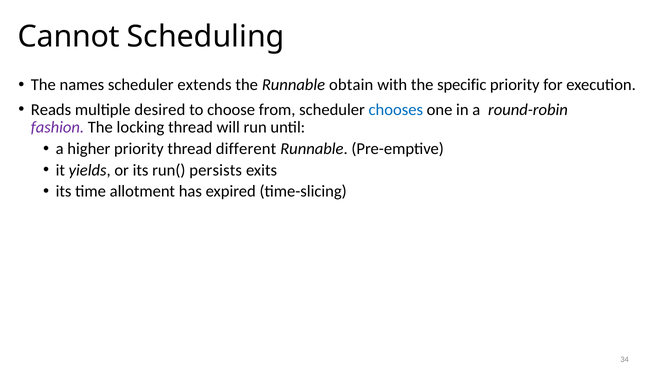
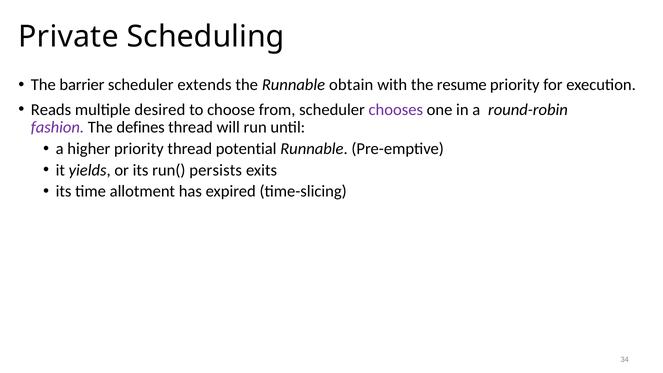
Cannot: Cannot -> Private (69, 37)
names: names -> barrier (82, 85)
specific: specific -> resume (462, 85)
chooses colour: blue -> purple (396, 110)
locking: locking -> defines (141, 127)
different: different -> potential (246, 149)
